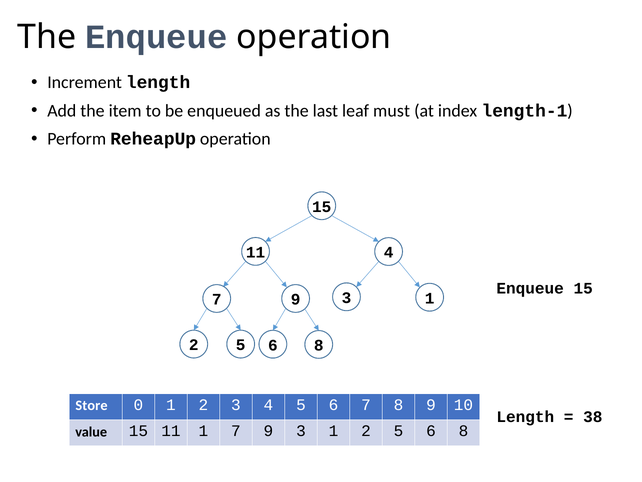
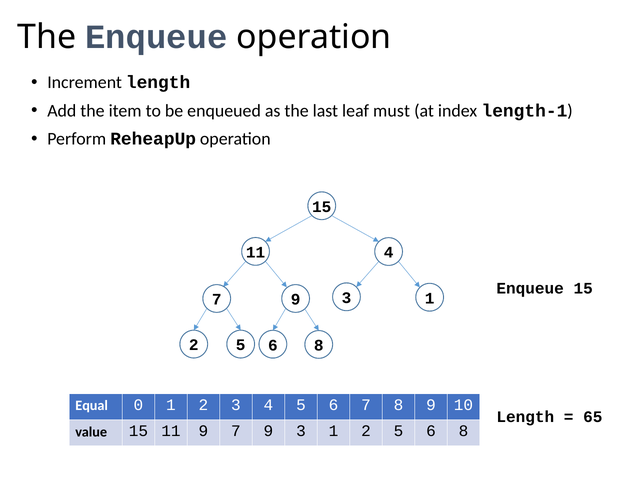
Store: Store -> Equal (92, 405)
38: 38 -> 65 (593, 416)
11 1: 1 -> 9 (203, 431)
